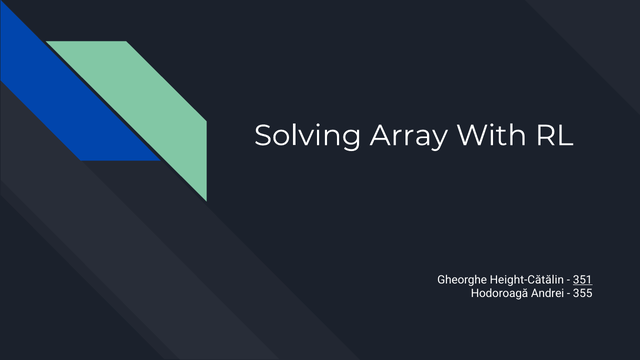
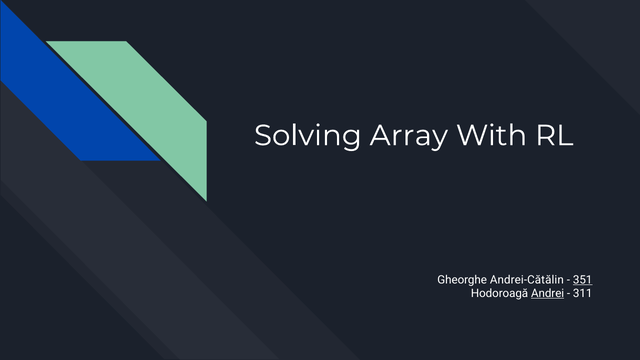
Height-Cătălin: Height-Cătălin -> Andrei-Cătălin (527, 280)
Andrei underline: none -> present (548, 293)
355: 355 -> 311 (583, 293)
